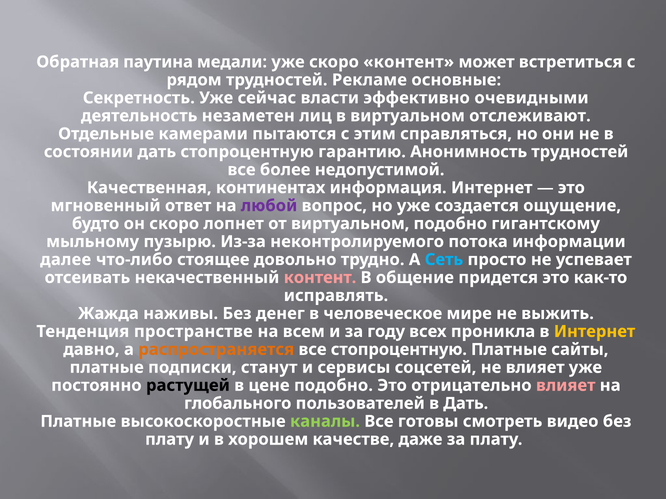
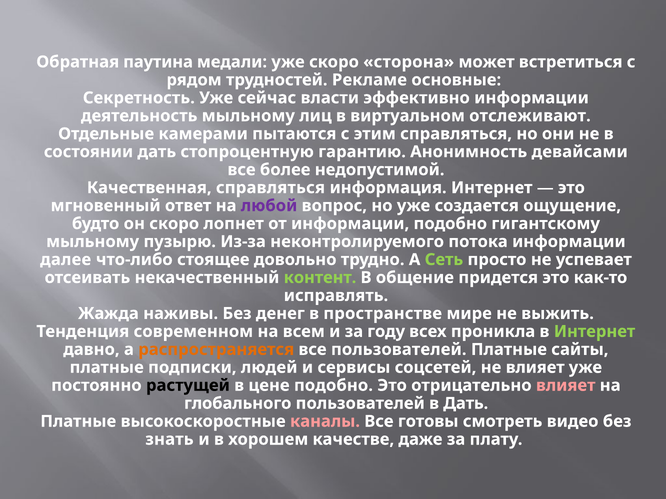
скоро контент: контент -> сторона (409, 62)
эффективно очевидными: очевидными -> информации (532, 98)
деятельность незаметен: незаметен -> мыльному (248, 116)
Анонимность трудностей: трудностей -> девайсами (580, 152)
Качественная континентах: континентах -> справляться (270, 188)
от виртуальном: виртуальном -> информации (350, 224)
Сеть colour: light blue -> light green (444, 260)
контент colour: pink -> light green (320, 278)
человеческое: человеческое -> пространстве (383, 314)
пространстве: пространстве -> современном (193, 332)
Интернет colour: yellow -> light green (595, 332)
все стопроцентную: стопроцентную -> пользователей (399, 350)
станут: станут -> людей (269, 368)
каналы colour: light green -> pink (325, 422)
плату: плату -> знать (169, 440)
